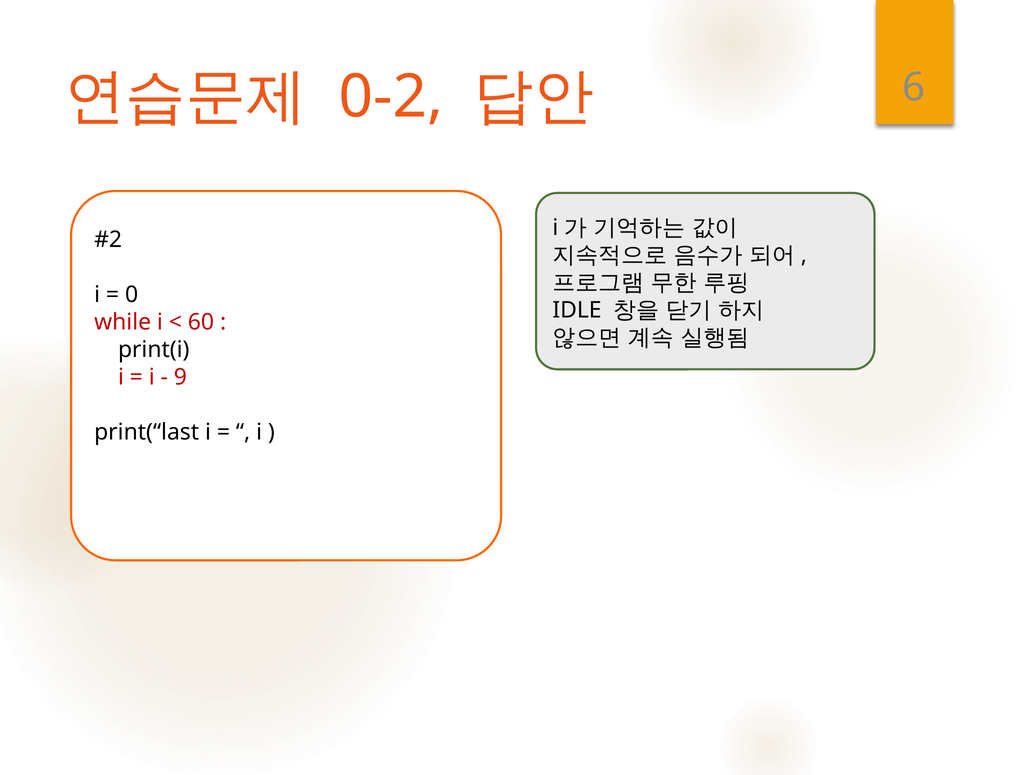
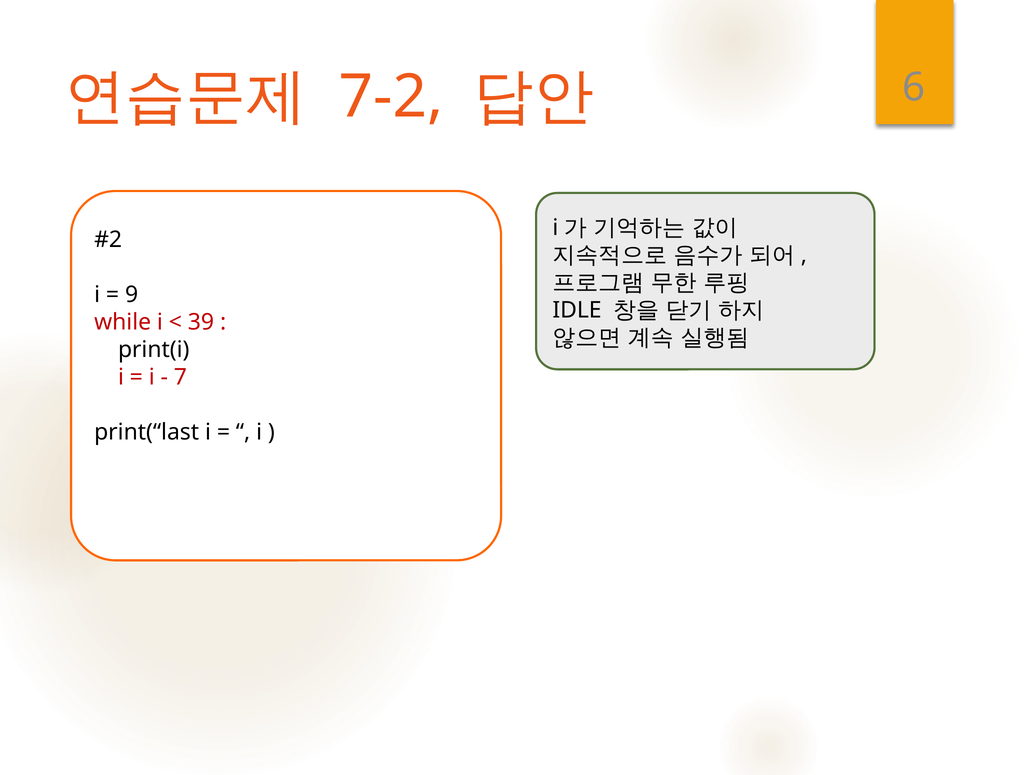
0-2: 0-2 -> 7-2 (391, 97)
0: 0 -> 9 (132, 295)
60: 60 -> 39 (201, 322)
9: 9 -> 7 (180, 377)
